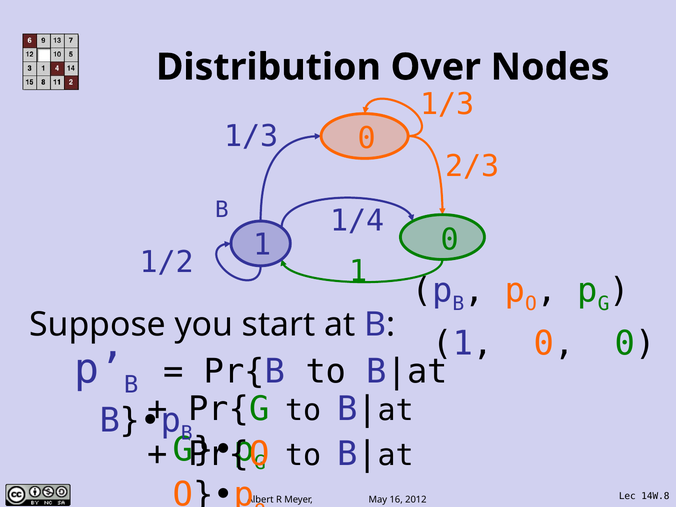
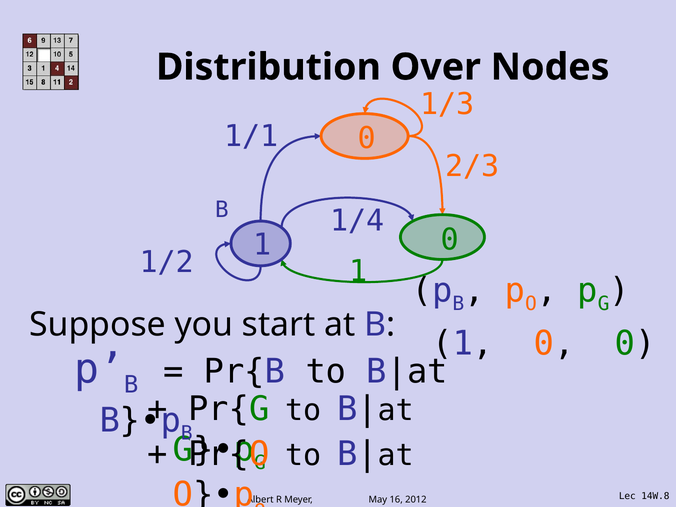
1/3: 1/3 -> 1/1 (251, 136)
